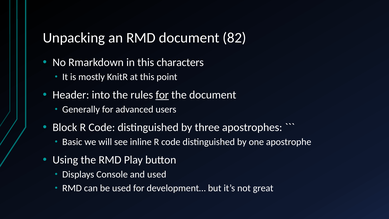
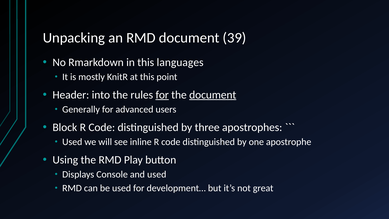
82: 82 -> 39 (235, 38)
characters: characters -> languages (180, 62)
document underline: none -> present (213, 95)
Basic: Basic -> Used (72, 142)
